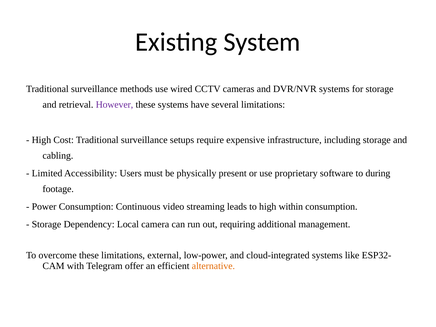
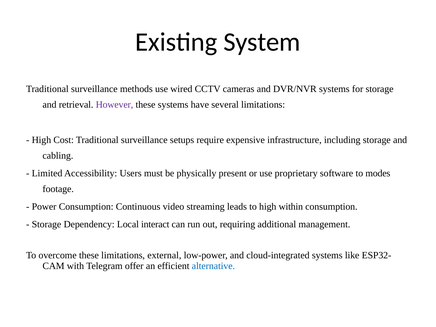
during: during -> modes (378, 173)
camera: camera -> interact (155, 224)
alternative colour: orange -> blue (213, 266)
